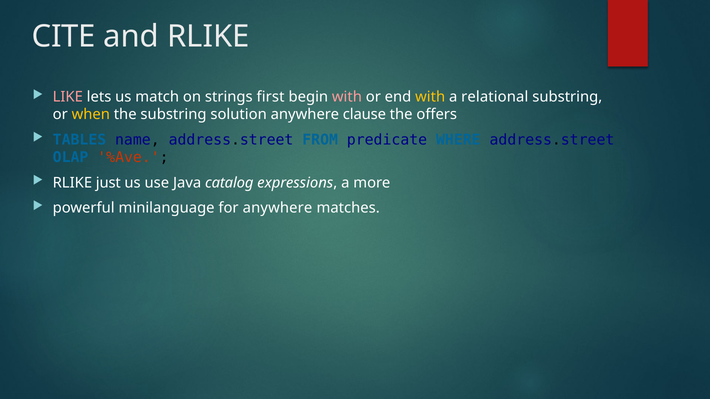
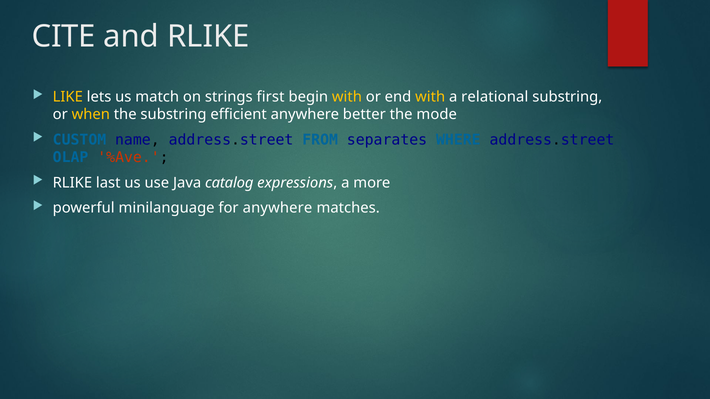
LIKE colour: pink -> yellow (68, 97)
with colour: pink -> yellow (347, 97)
solution: solution -> efficient (239, 115)
clause: clause -> better (364, 115)
offers: offers -> mode (437, 115)
TABLES: TABLES -> CUSTOM (79, 140)
predicate: predicate -> separates (387, 140)
just: just -> last (108, 183)
